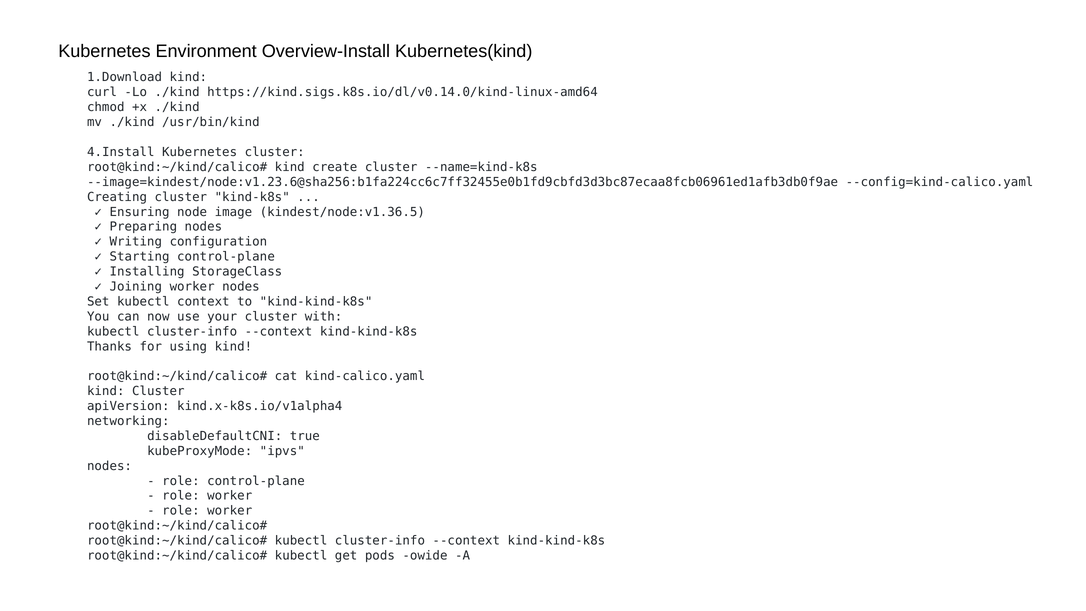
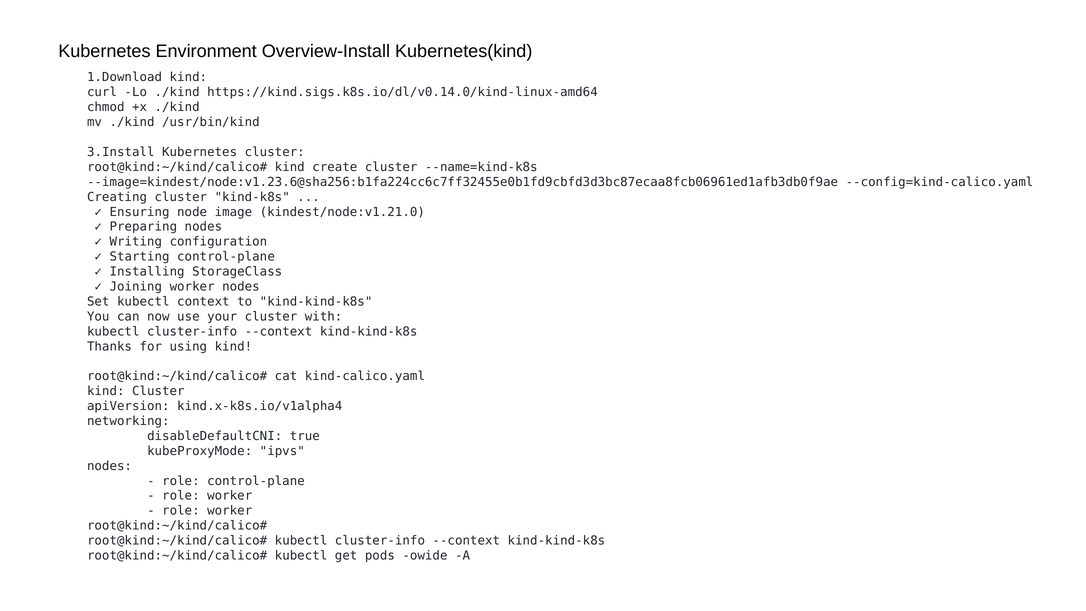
4.Install: 4.Install -> 3.Install (121, 152)
kindest/node:v1.36.5: kindest/node:v1.36.5 -> kindest/node:v1.21.0 (342, 212)
